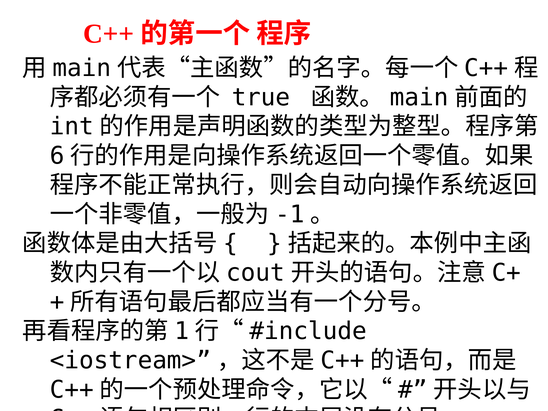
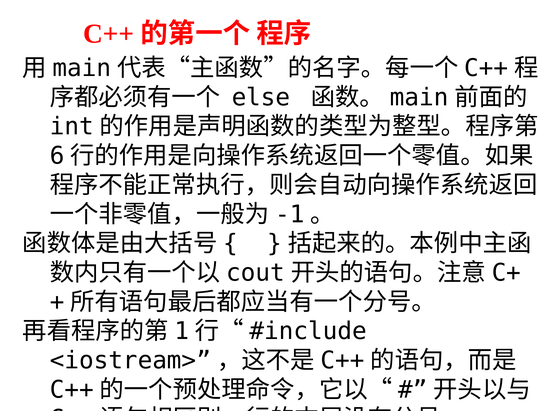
true: true -> else (261, 97)
